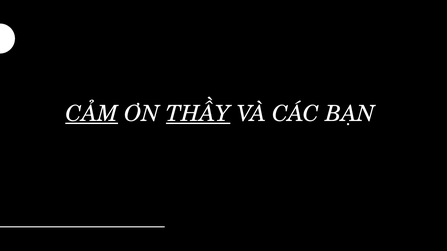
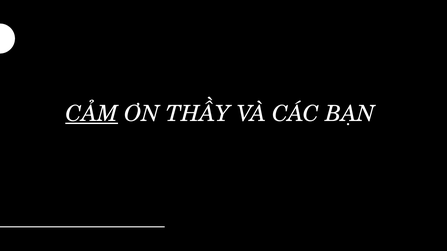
THẦY underline: present -> none (198, 114)
